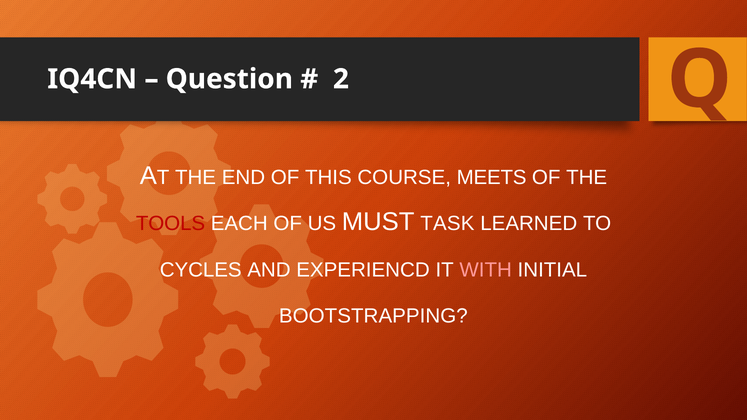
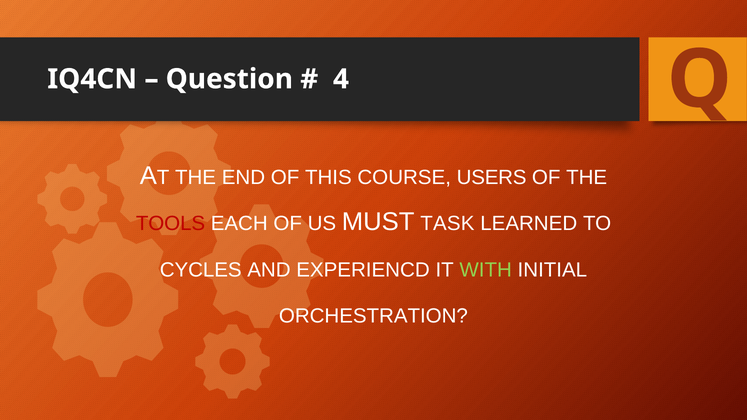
2: 2 -> 4 (341, 79)
MEETS: MEETS -> USERS (492, 177)
WITH colour: pink -> light green (486, 270)
BOOTSTRAPPING: BOOTSTRAPPING -> ORCHESTRATION (373, 316)
